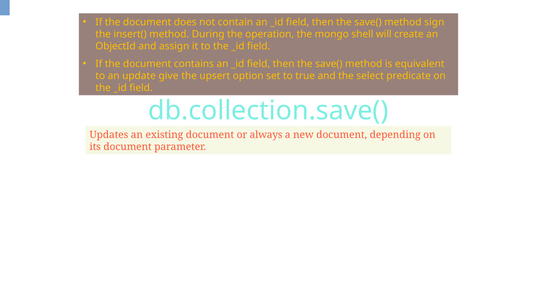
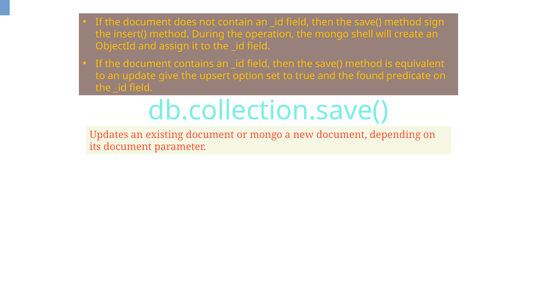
select: select -> found (370, 76)
or always: always -> mongo (266, 135)
